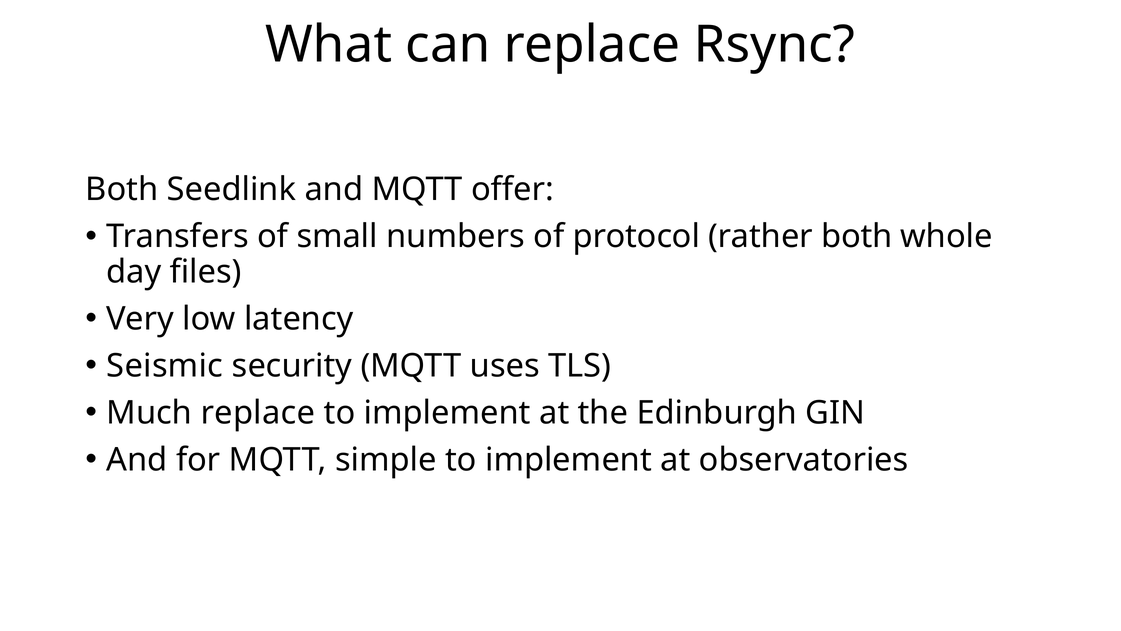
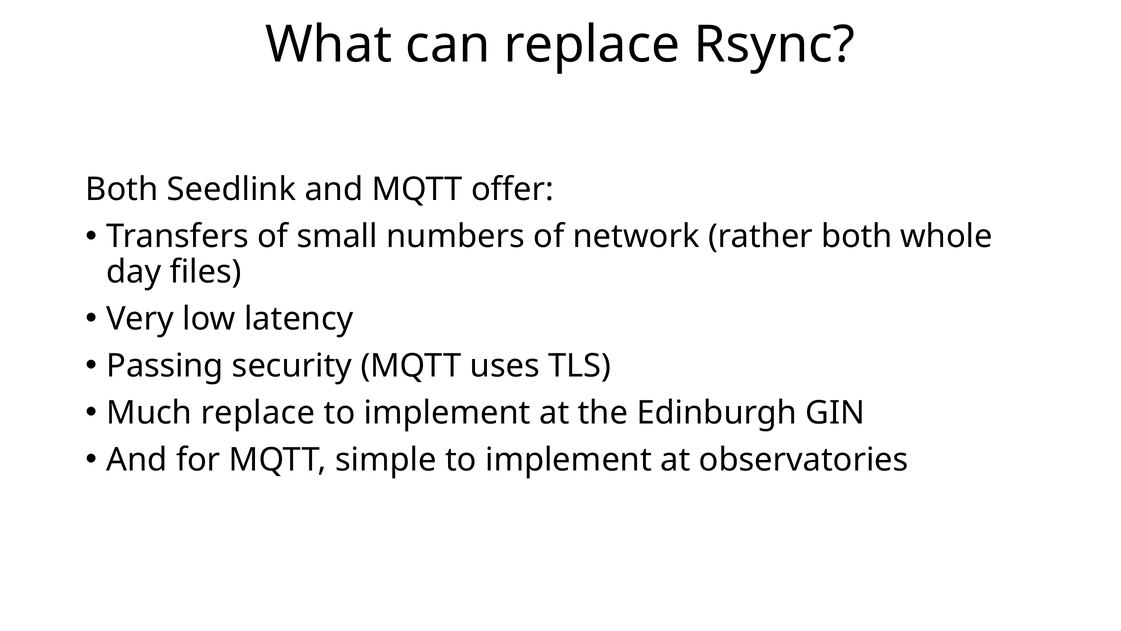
protocol: protocol -> network (636, 236)
Seismic: Seismic -> Passing (165, 366)
